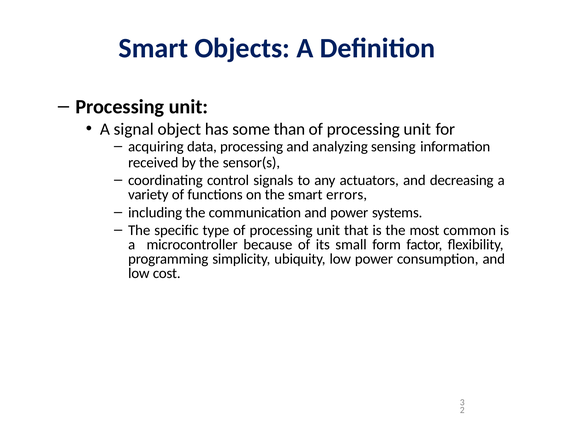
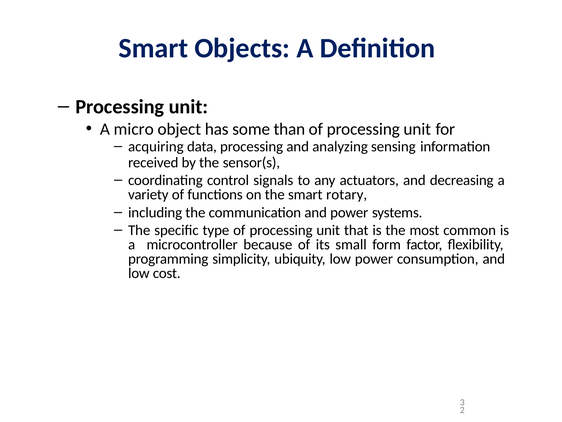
signal: signal -> micro (134, 129)
errors: errors -> rotary (347, 194)
